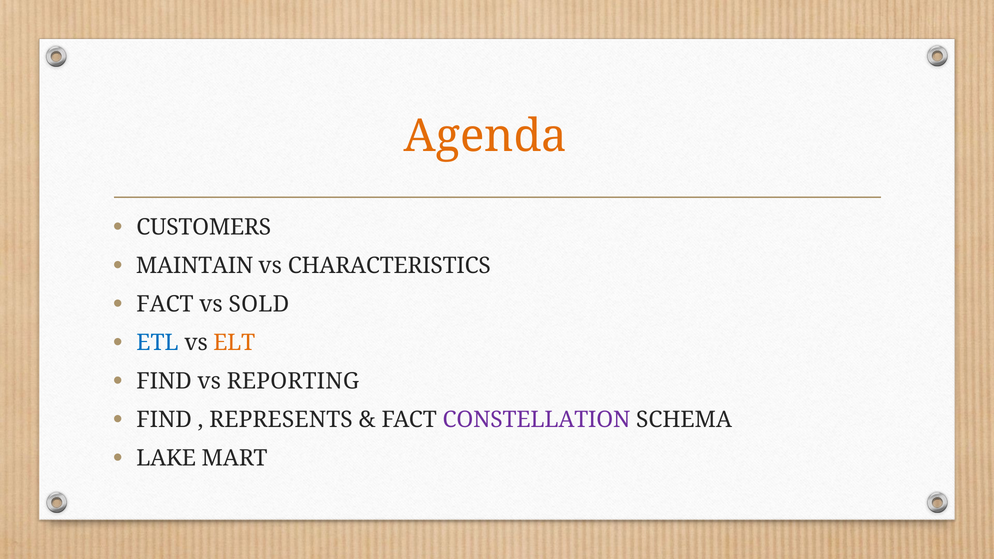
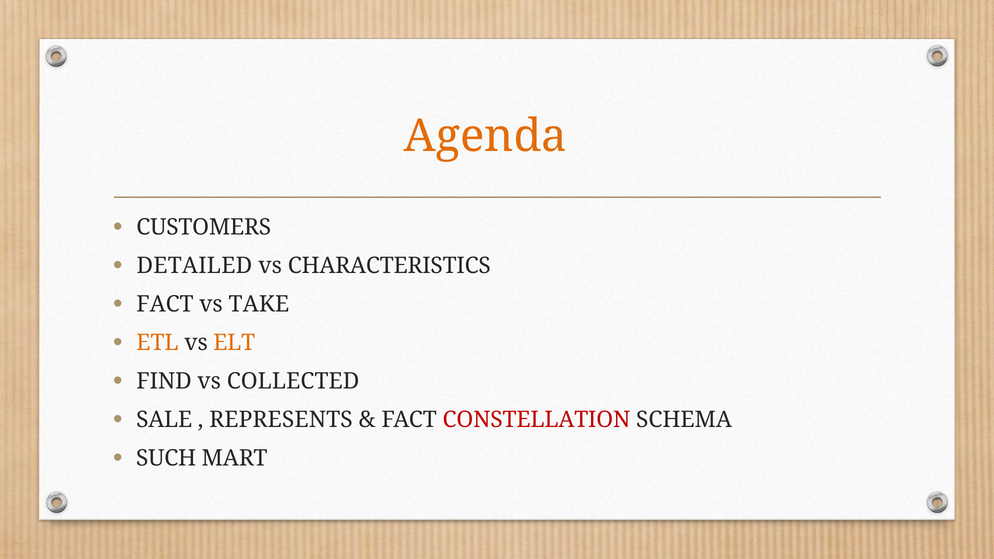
MAINTAIN: MAINTAIN -> DETAILED (194, 266)
SOLD: SOLD -> TAKE (259, 304)
ETL colour: blue -> orange (158, 343)
REPORTING: REPORTING -> COLLECTED (293, 381)
FIND: FIND -> SALE (164, 420)
CONSTELLATION colour: purple -> red (537, 420)
LAKE: LAKE -> SUCH (166, 459)
